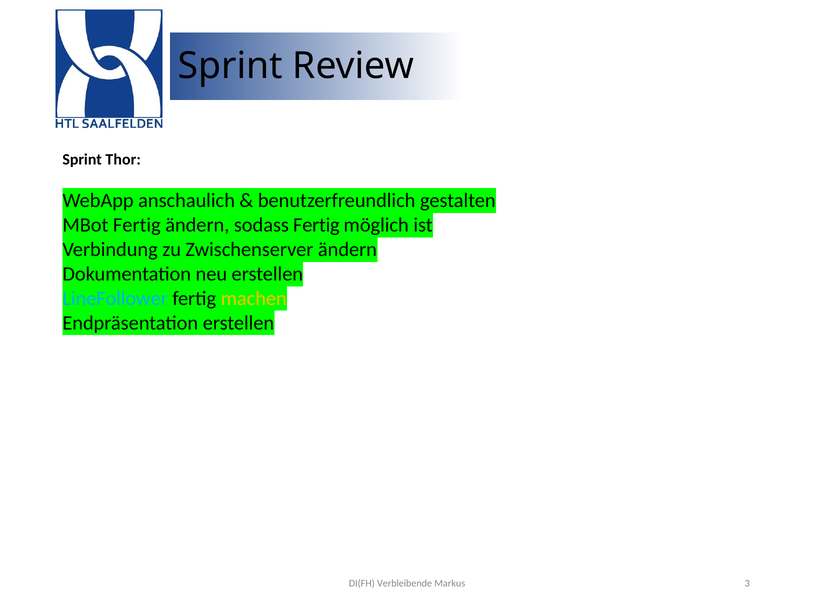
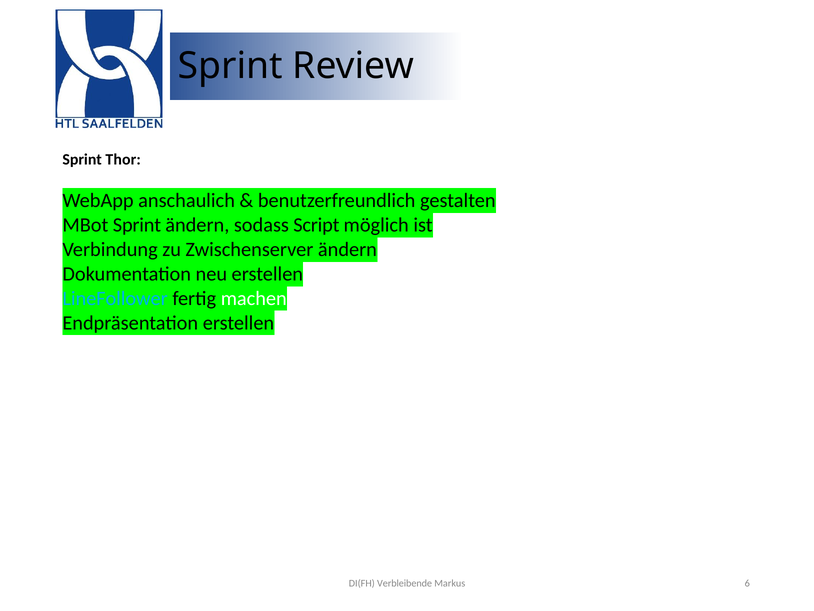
MBot Fertig: Fertig -> Sprint (137, 225)
sodass Fertig: Fertig -> Script (316, 225)
machen colour: yellow -> white (254, 298)
3: 3 -> 6 (747, 583)
